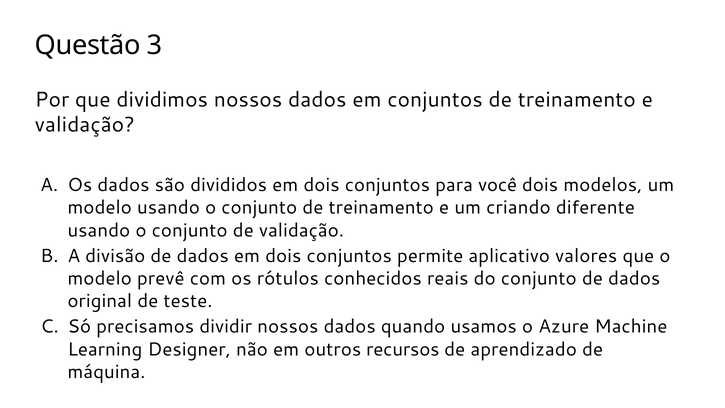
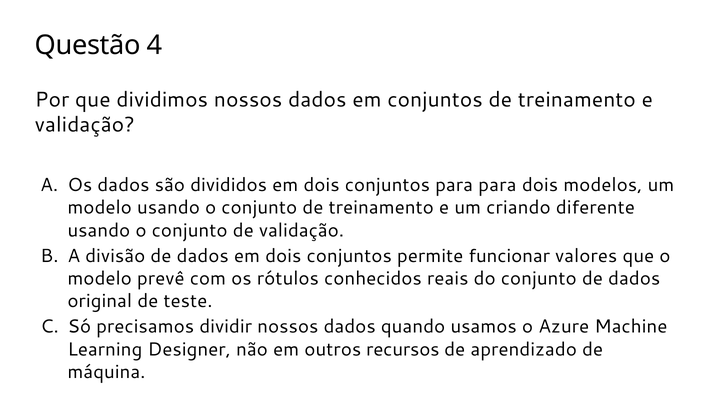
3: 3 -> 4 (155, 45)
para você: você -> para (497, 185)
aplicativo: aplicativo -> funcionar (509, 256)
